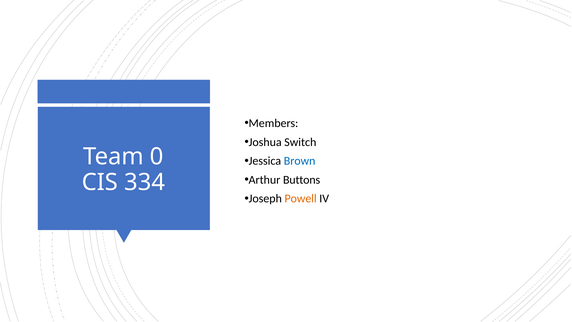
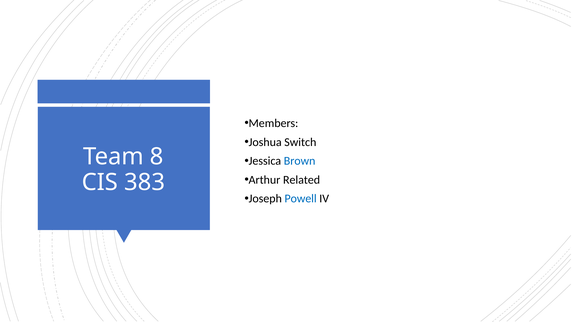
0: 0 -> 8 (157, 157)
Buttons: Buttons -> Related (302, 180)
334: 334 -> 383 (145, 182)
Powell colour: orange -> blue (301, 199)
